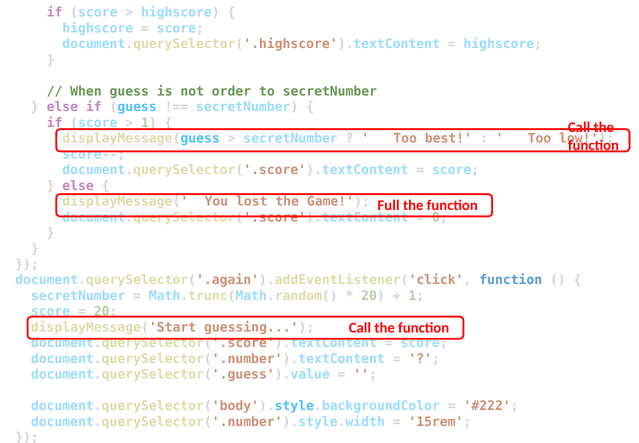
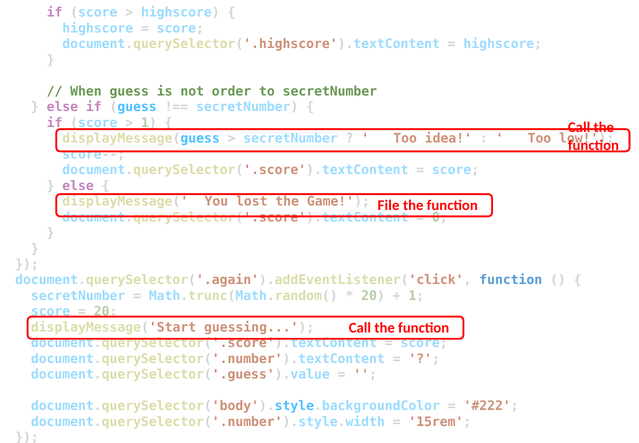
best: best -> idea (448, 138)
Full: Full -> File (389, 205)
